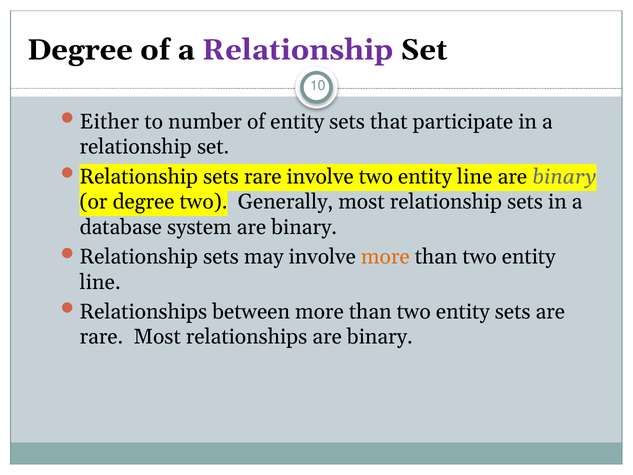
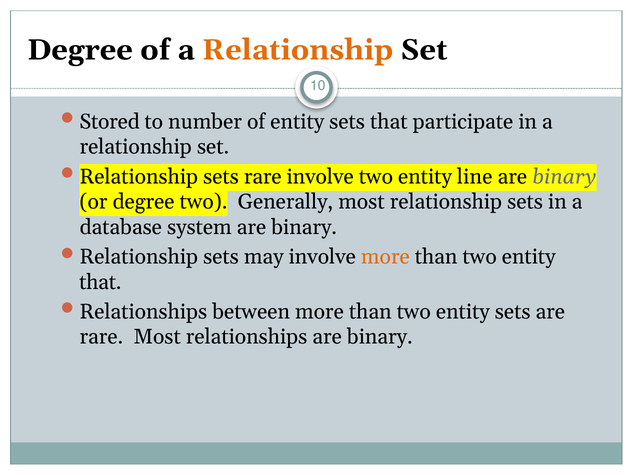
Relationship colour: purple -> orange (298, 50)
Either: Either -> Stored (110, 122)
line: line -> that (100, 282)
